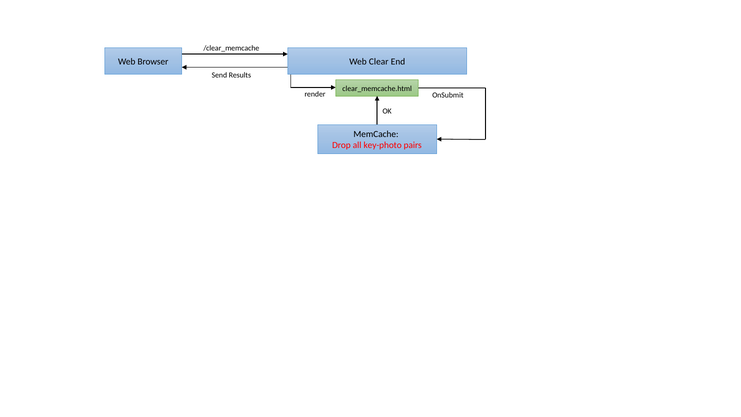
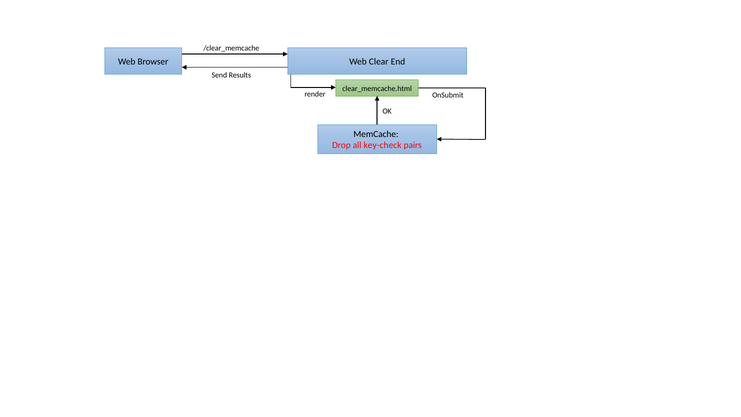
key-photo: key-photo -> key-check (383, 145)
